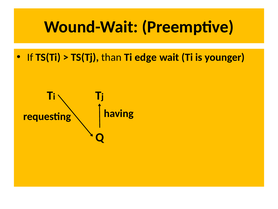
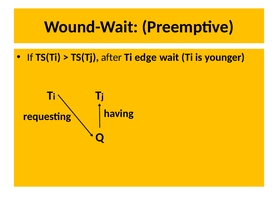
than: than -> after (112, 57)
